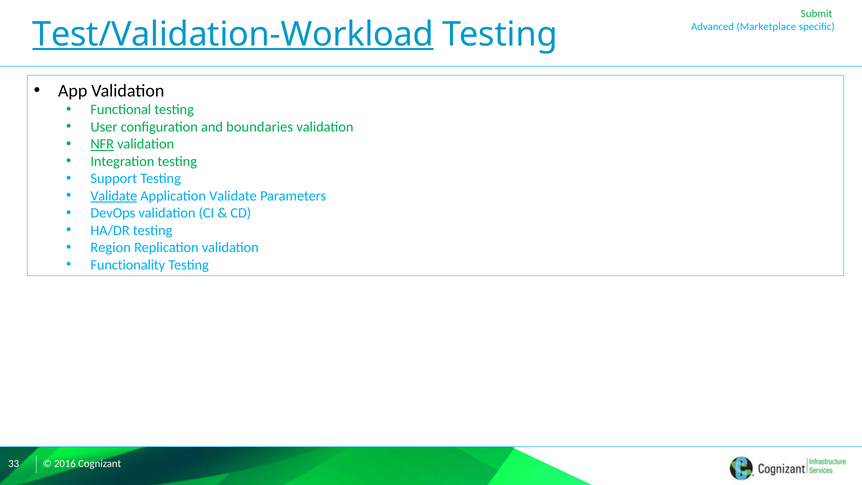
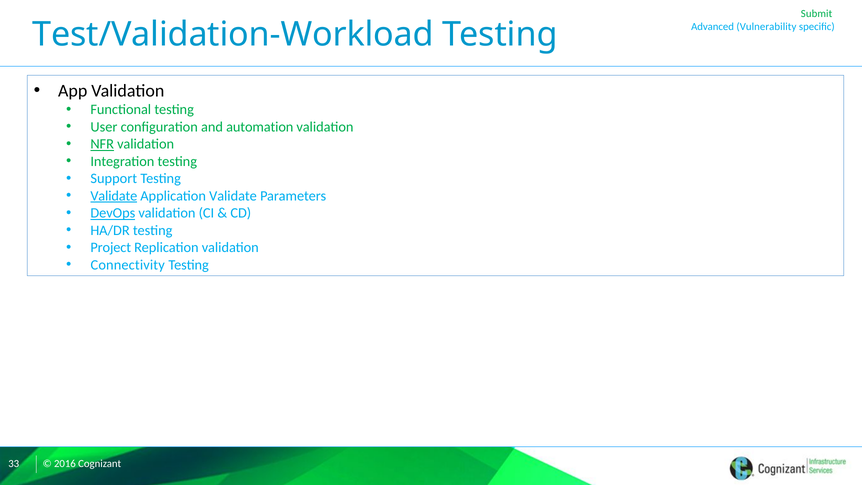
Marketplace: Marketplace -> Vulnerability (766, 27)
Test/Validation-Workload underline: present -> none (233, 34)
boundaries: boundaries -> automation (260, 127)
DevOps underline: none -> present (113, 213)
Region: Region -> Project (111, 248)
Functionality: Functionality -> Connectivity (128, 265)
